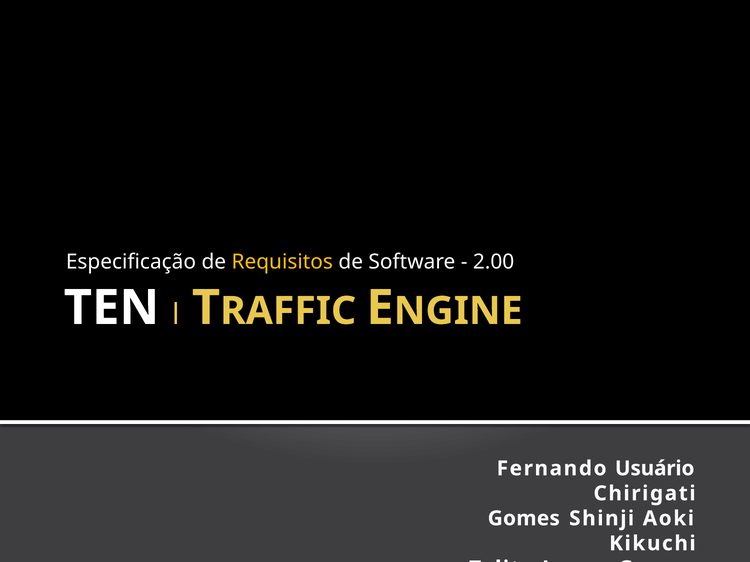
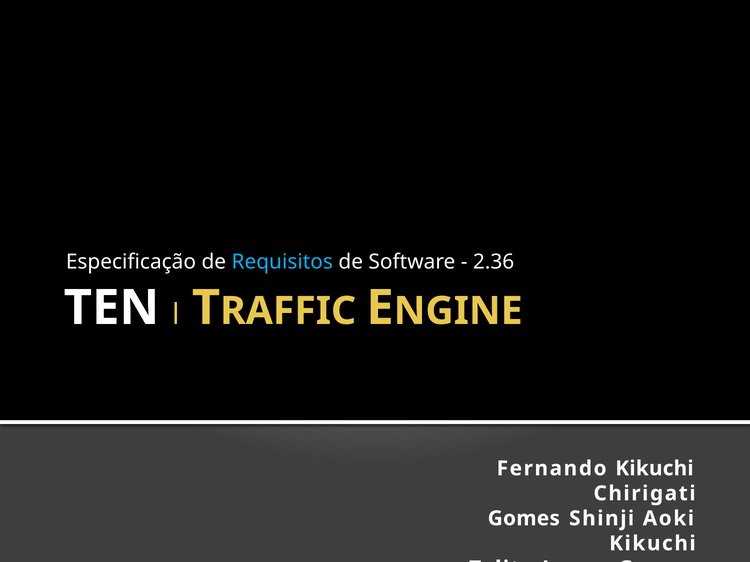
Requisitos colour: yellow -> light blue (282, 262)
2.00: 2.00 -> 2.36 (494, 262)
Fernando Usuário: Usuário -> Kikuchi (654, 469)
